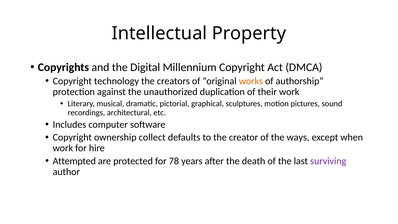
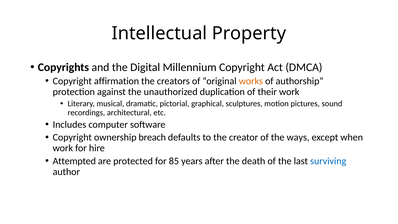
technology: technology -> affirmation (117, 81)
collect: collect -> breach (152, 137)
78: 78 -> 85 (174, 161)
surviving colour: purple -> blue (328, 161)
